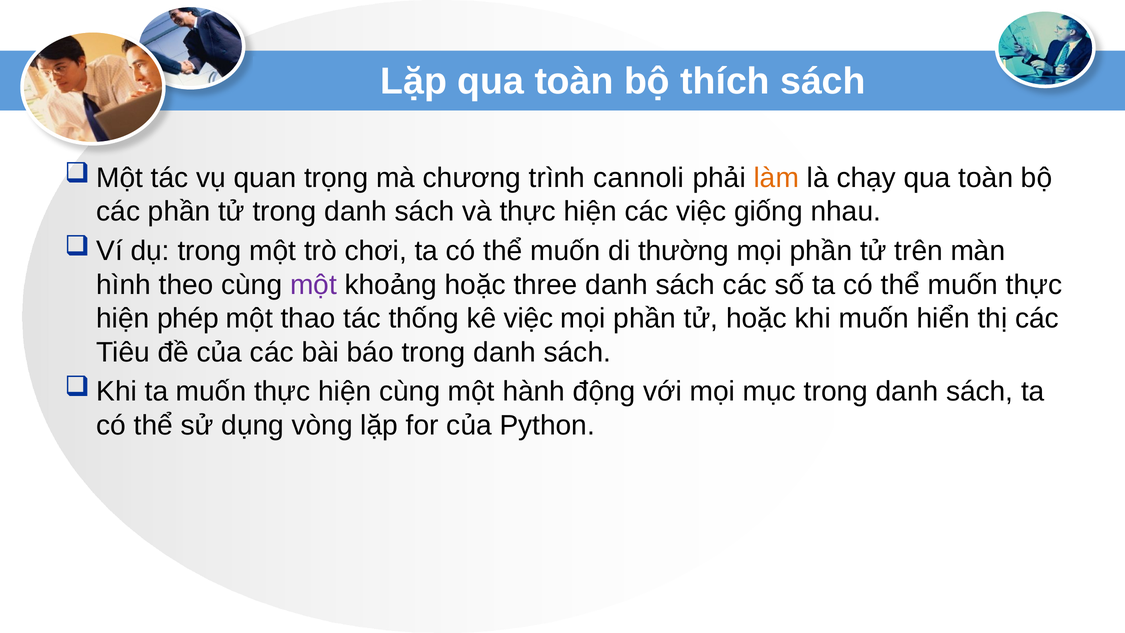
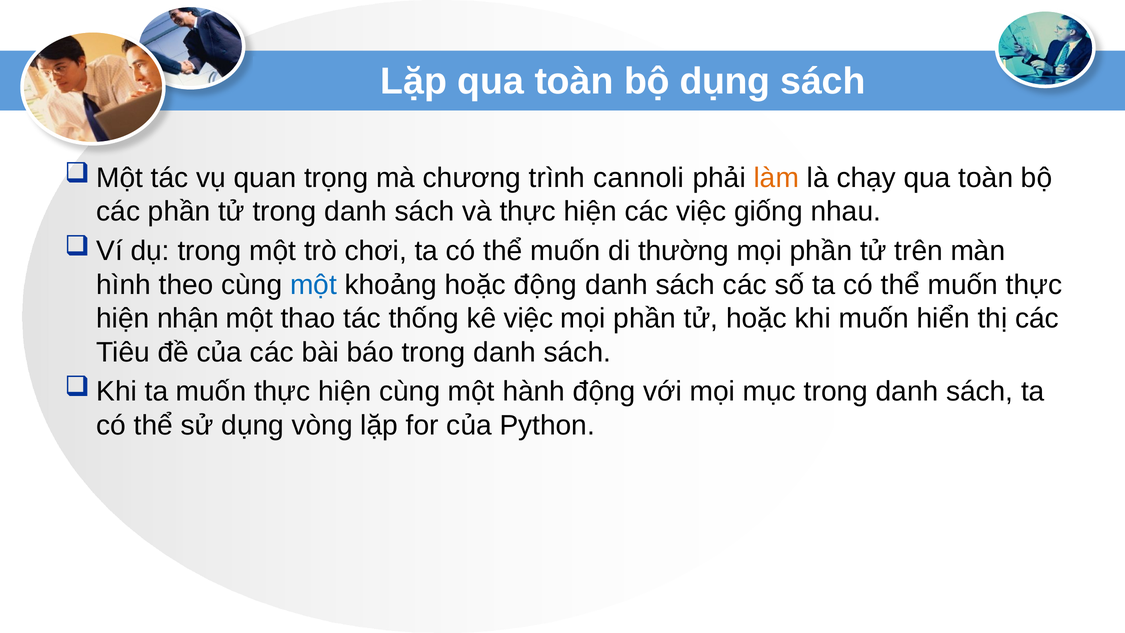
bộ thích: thích -> dụng (725, 81)
một colour: purple -> blue (313, 285)
hoặc three: three -> động (545, 285)
phép: phép -> nhận (188, 318)
